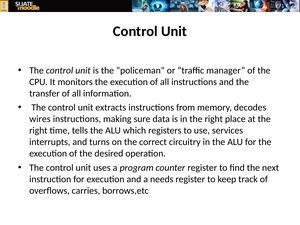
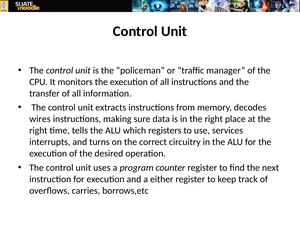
needs: needs -> either (162, 179)
